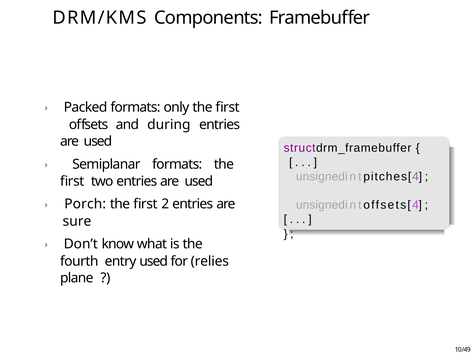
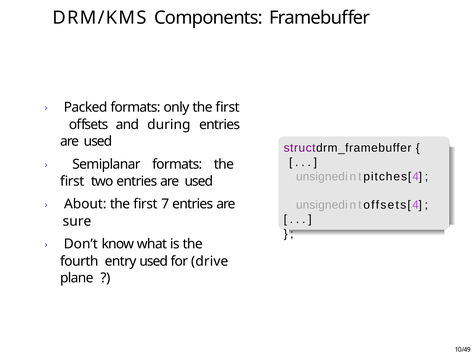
Porch: Porch -> About (85, 204)
2: 2 -> 7 (165, 204)
relies: relies -> drive (210, 261)
